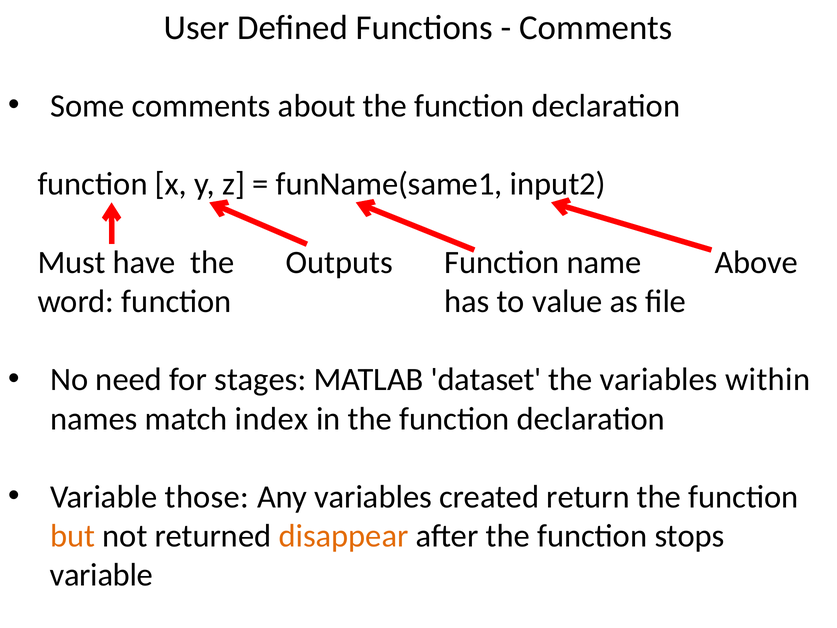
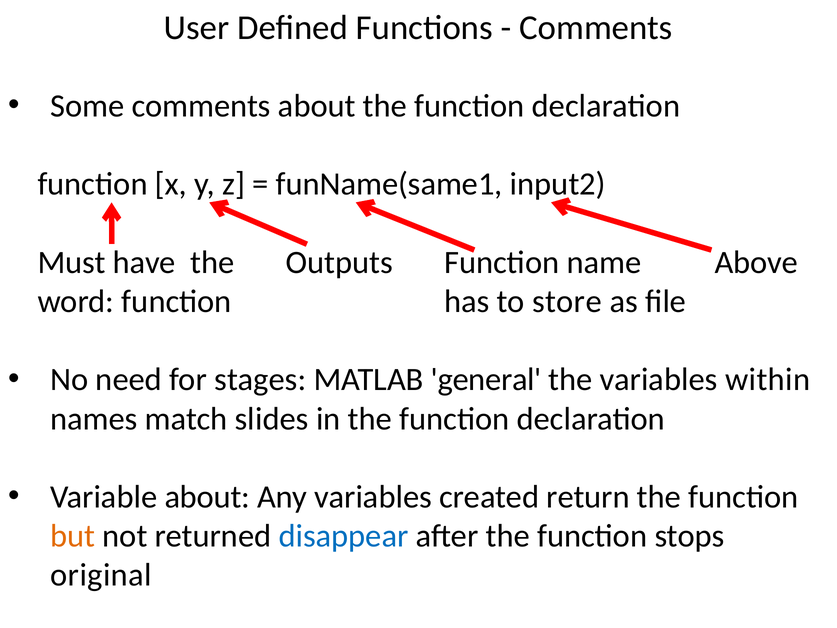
value: value -> store (567, 301)
dataset: dataset -> general (486, 380)
index: index -> slides (272, 419)
Variable those: those -> about (207, 497)
disappear colour: orange -> blue (344, 536)
variable: variable -> original (101, 575)
